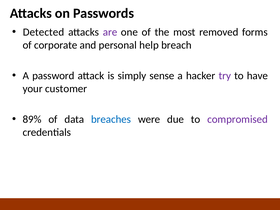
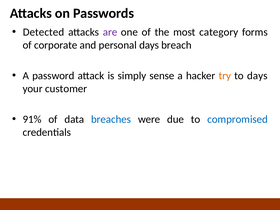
removed: removed -> category (219, 32)
personal help: help -> days (149, 45)
try colour: purple -> orange (225, 76)
to have: have -> days (257, 76)
89%: 89% -> 91% (32, 119)
compromised colour: purple -> blue (238, 119)
